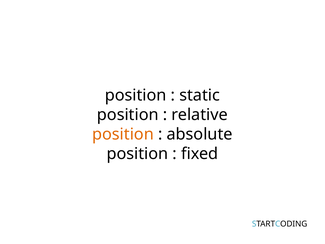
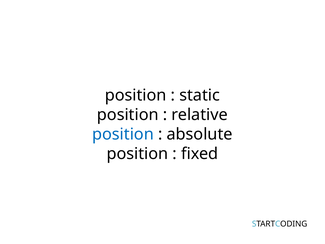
position colour: orange -> blue (123, 134)
